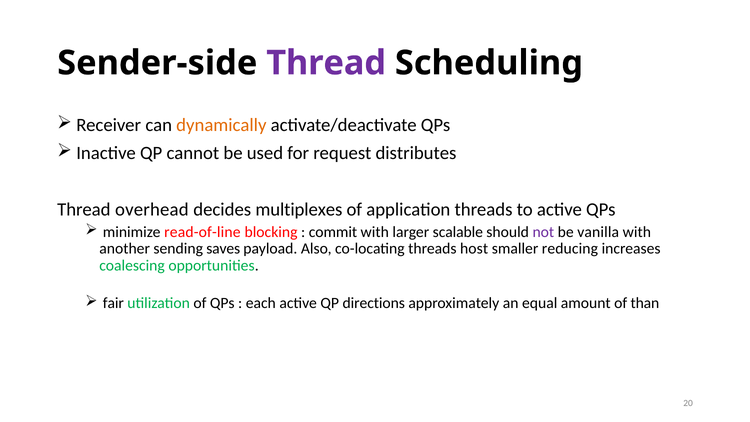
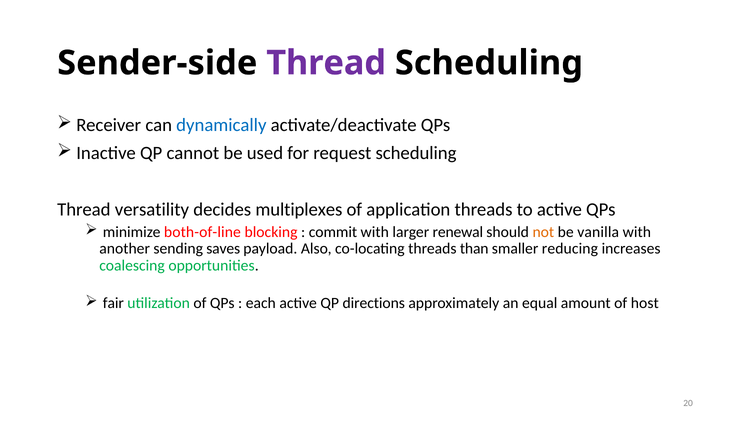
dynamically colour: orange -> blue (221, 125)
request distributes: distributes -> scheduling (416, 153)
overhead: overhead -> versatility (152, 209)
read-of-line: read-of-line -> both-of-line (202, 232)
scalable: scalable -> renewal (458, 232)
not colour: purple -> orange (543, 232)
host: host -> than (474, 249)
than: than -> host (645, 303)
